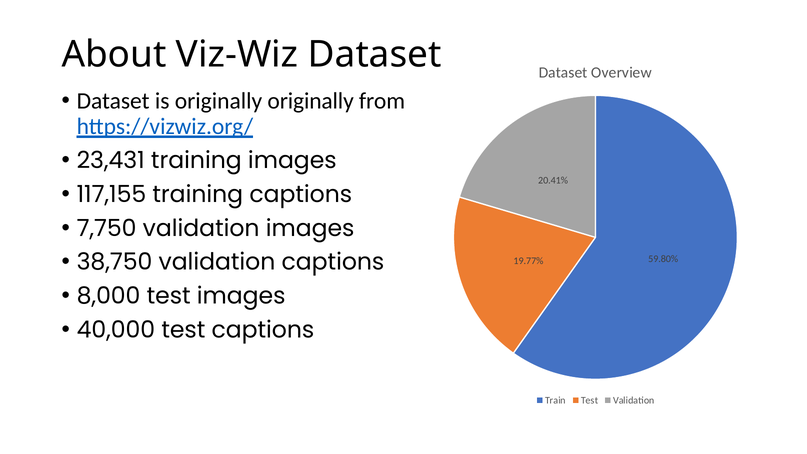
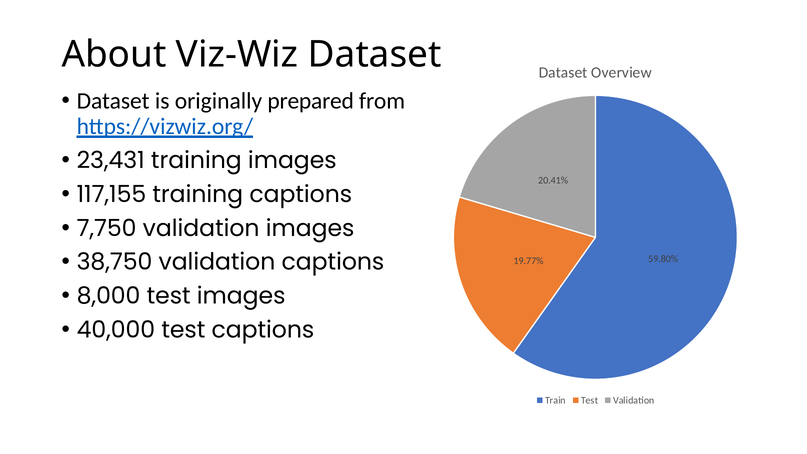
originally originally: originally -> prepared (311, 101)
